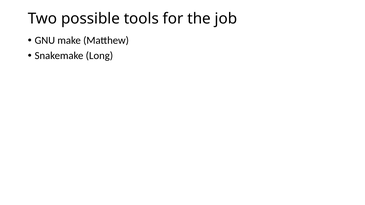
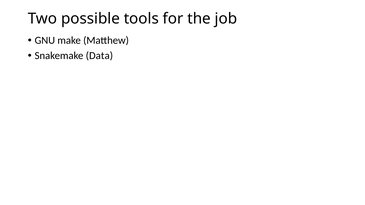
Long: Long -> Data (99, 56)
